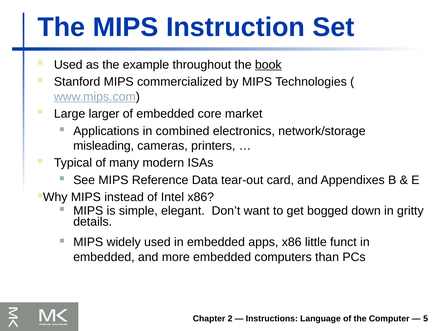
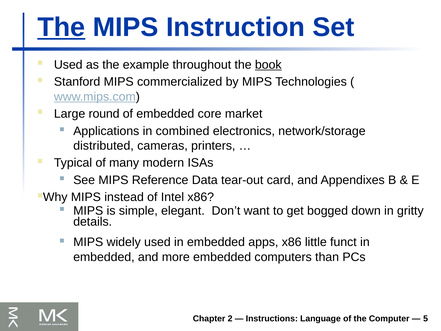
The underline: none -> present (61, 27)
larger: larger -> round (104, 114)
misleading: misleading -> distributed (104, 146)
